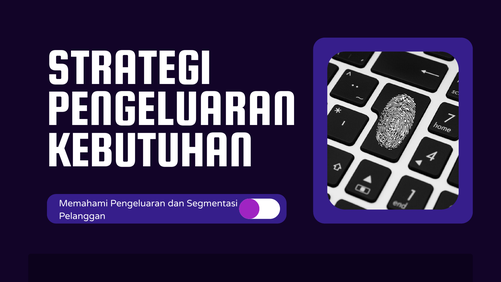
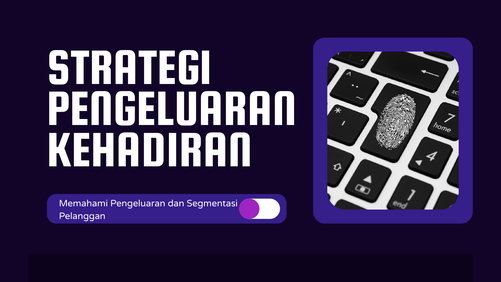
KEBUTUHAN: KEBUTUHAN -> KEHADIRAN (150, 149)
